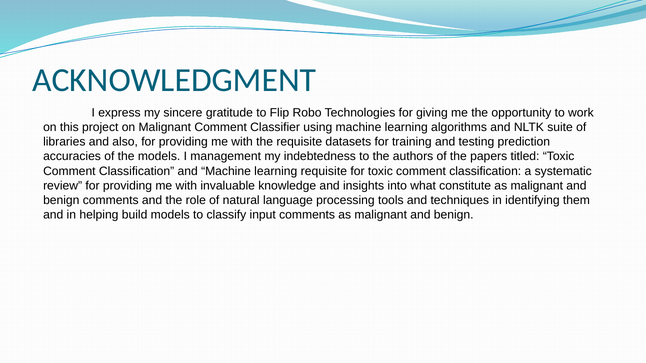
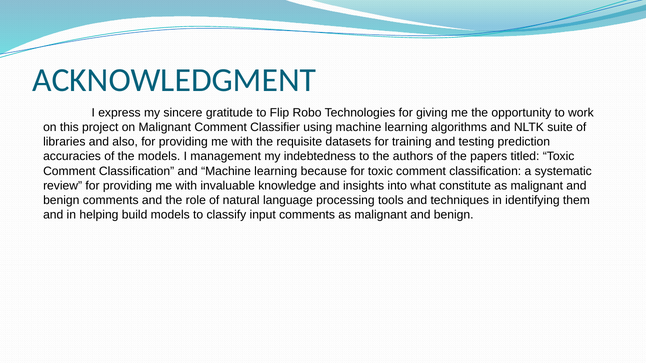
learning requisite: requisite -> because (324, 171)
